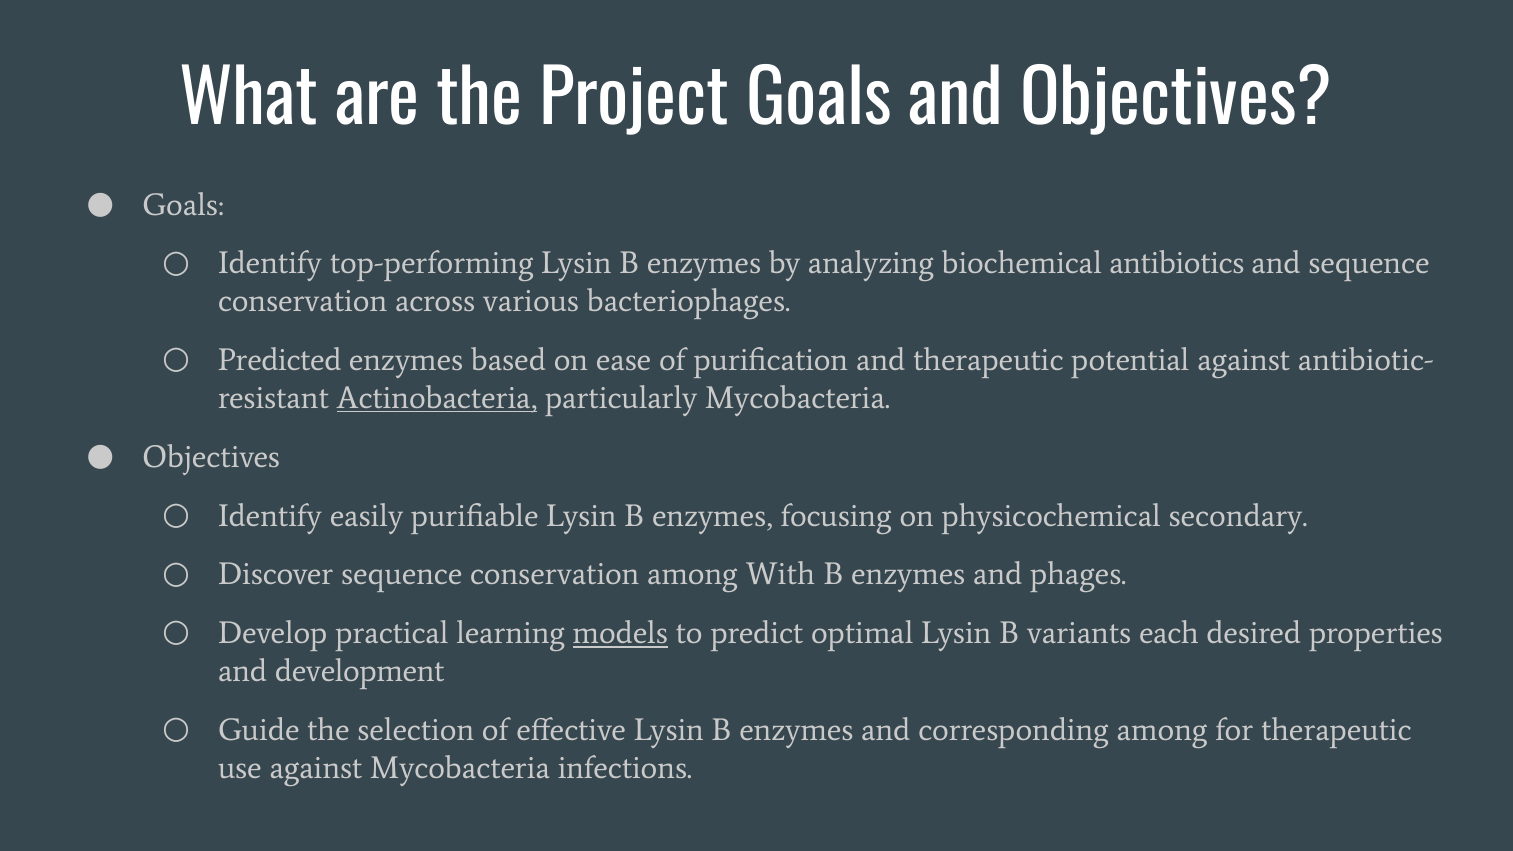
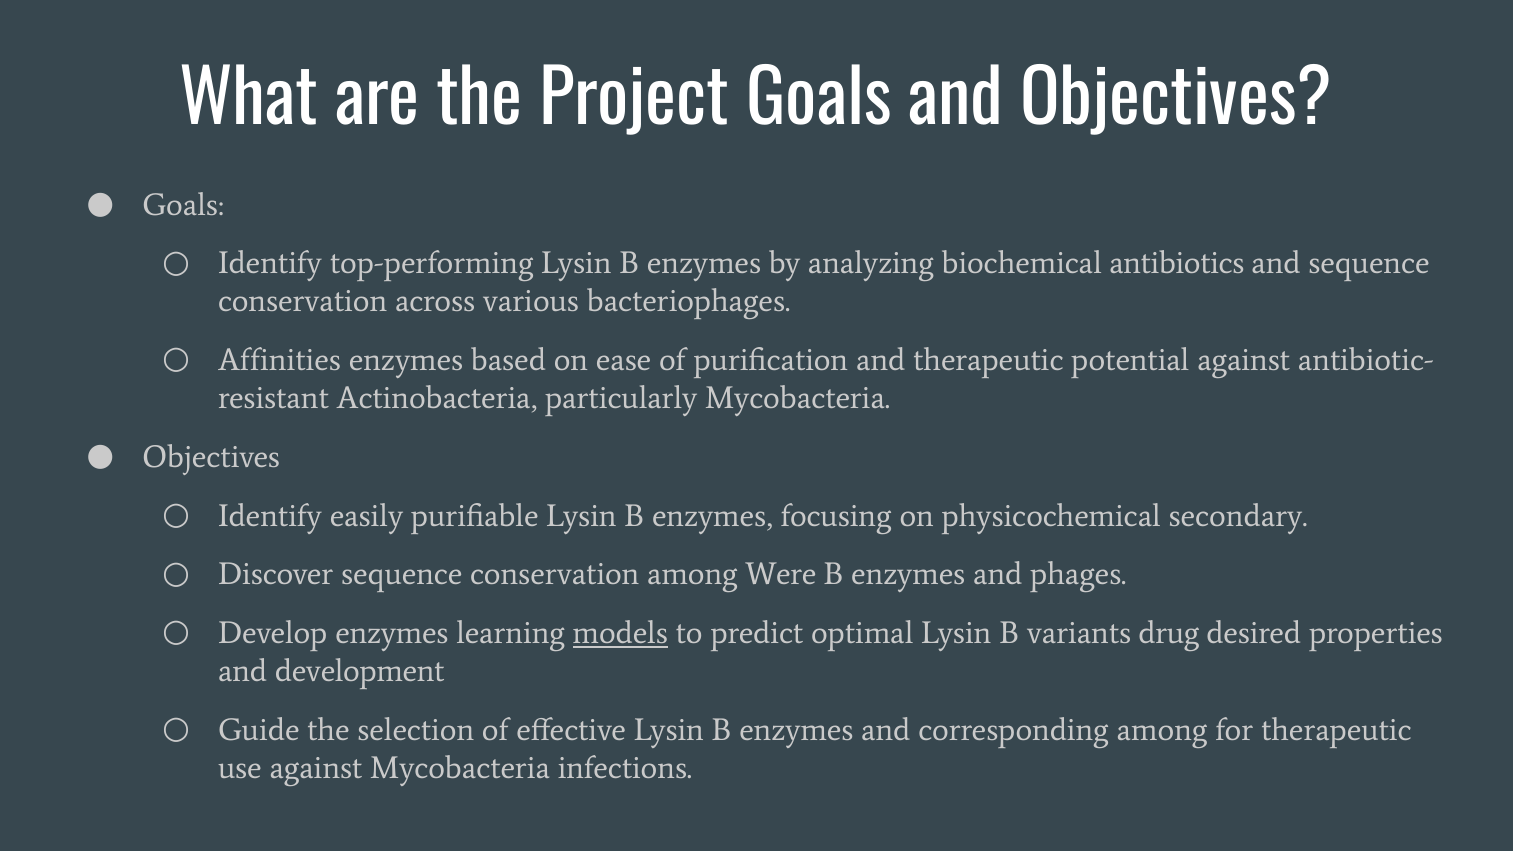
Predicted: Predicted -> Affinities (279, 360)
Actinobacteria underline: present -> none (437, 398)
With: With -> Were (781, 575)
Develop practical: practical -> enzymes (392, 633)
each: each -> drug (1169, 633)
